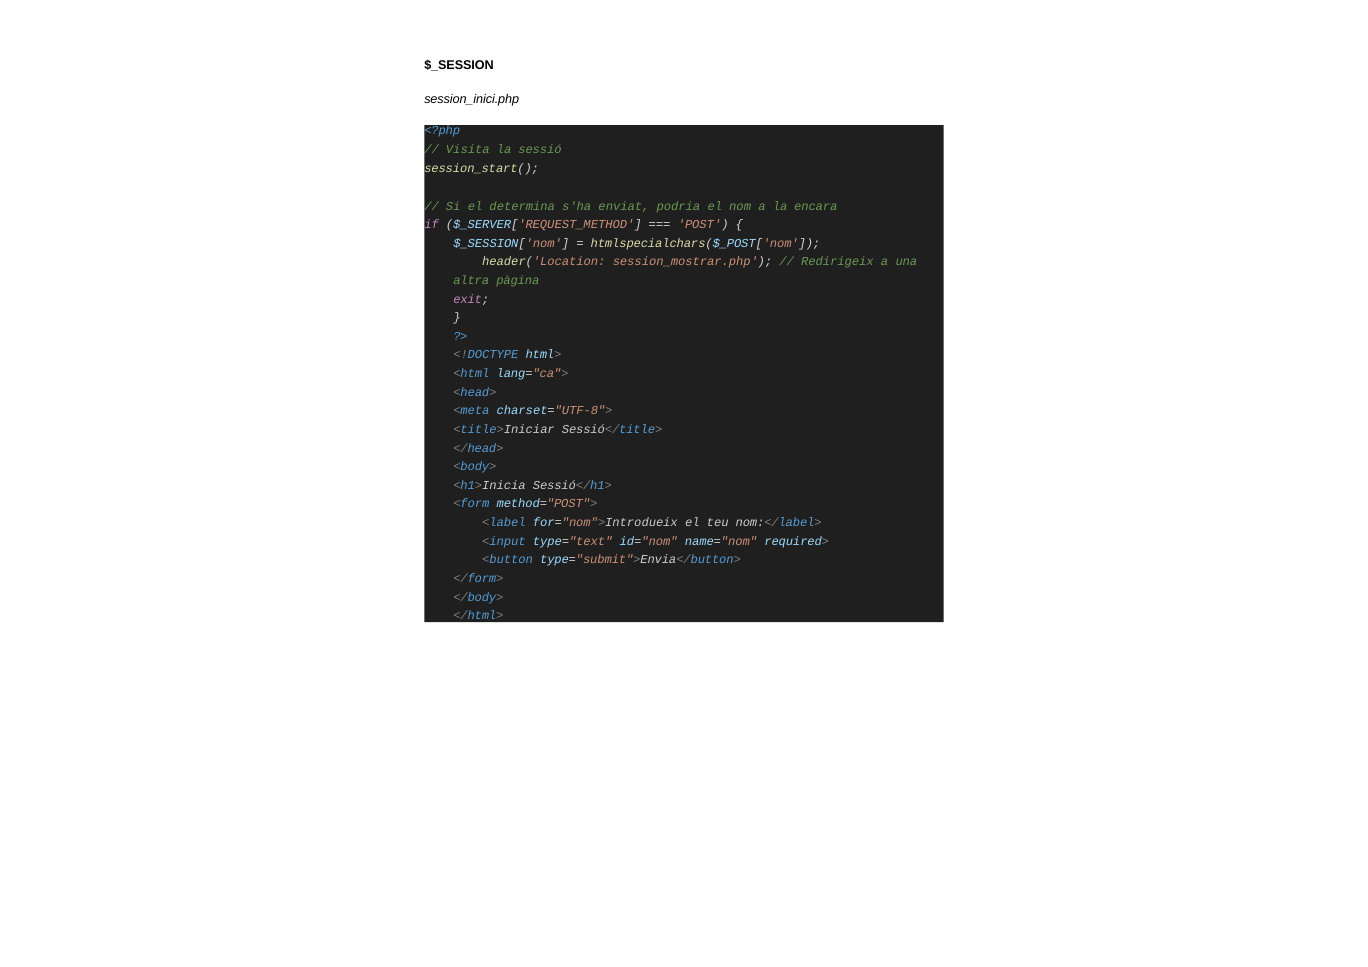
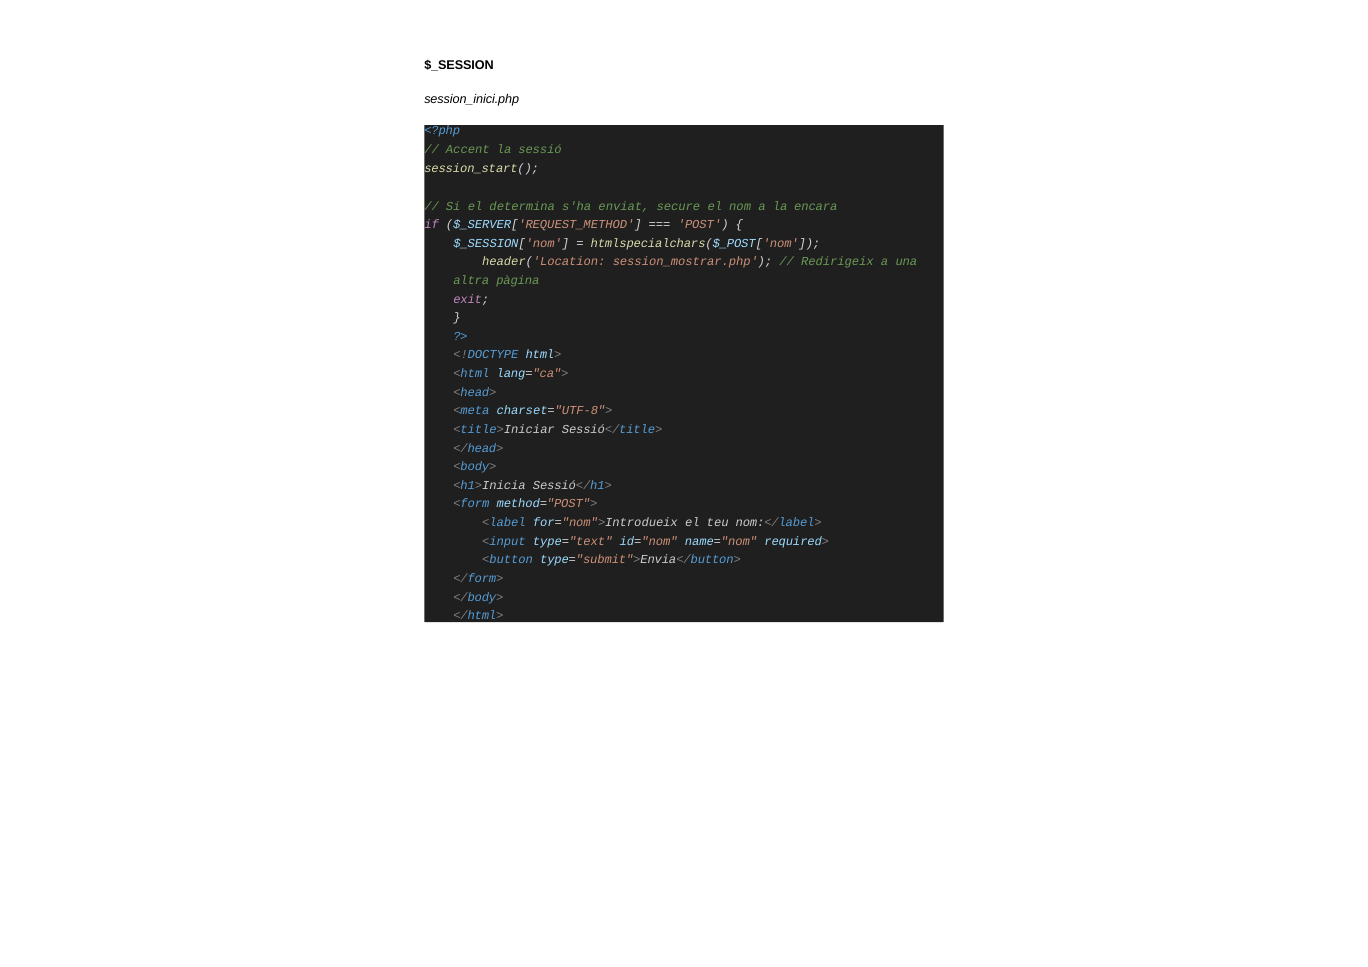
Visita: Visita -> Accent (468, 149)
podria: podria -> secure (678, 206)
